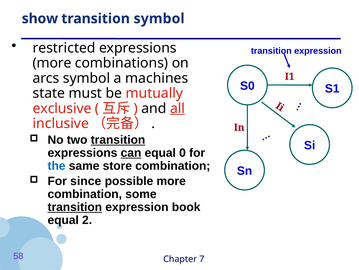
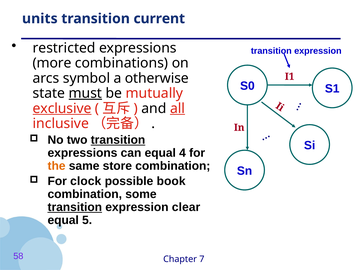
show: show -> units (40, 19)
transition symbol: symbol -> current (159, 19)
machines: machines -> otherwise (157, 78)
must underline: none -> present (85, 93)
exclusive underline: none -> present (62, 108)
can underline: present -> none (131, 152)
0: 0 -> 4 (182, 152)
the colour: blue -> orange (57, 165)
since: since -> clock (86, 181)
possible more: more -> book (171, 181)
book: book -> clear (186, 207)
2: 2 -> 5 (87, 219)
